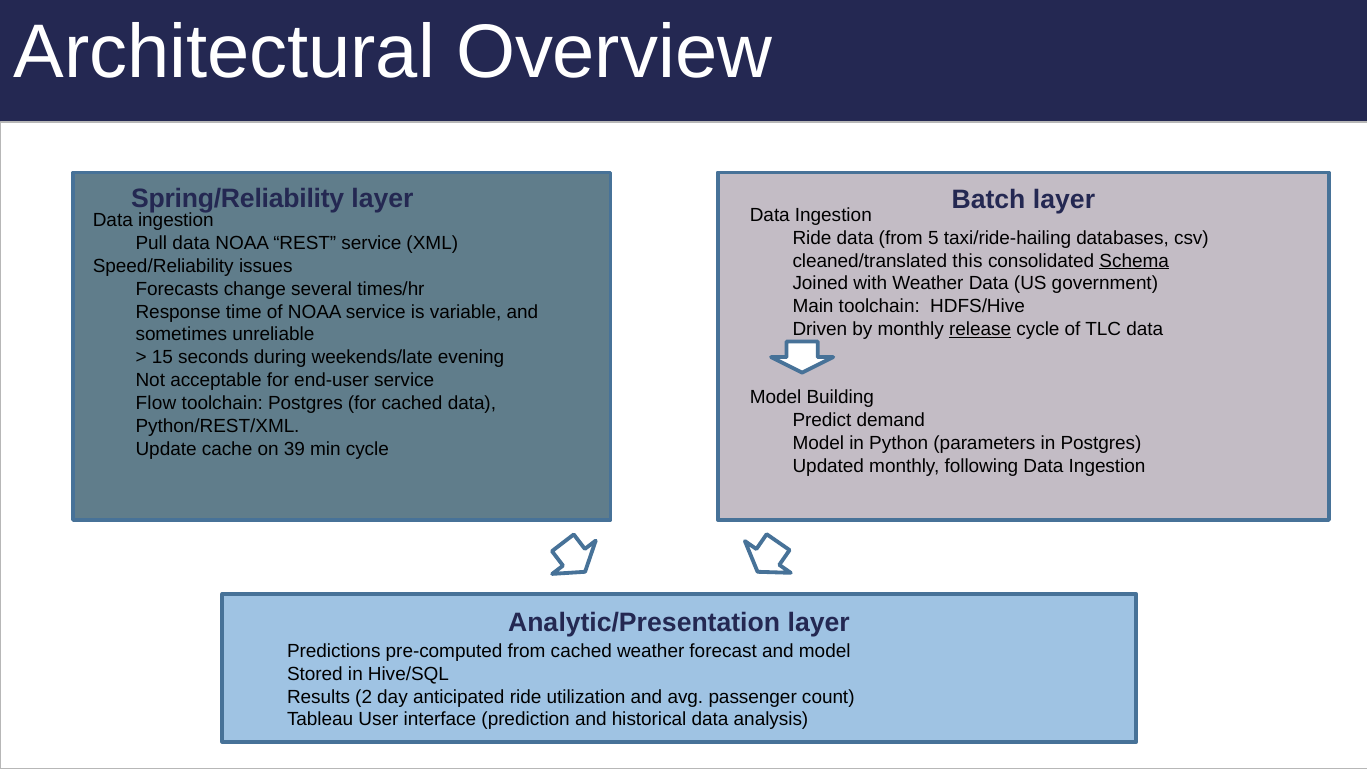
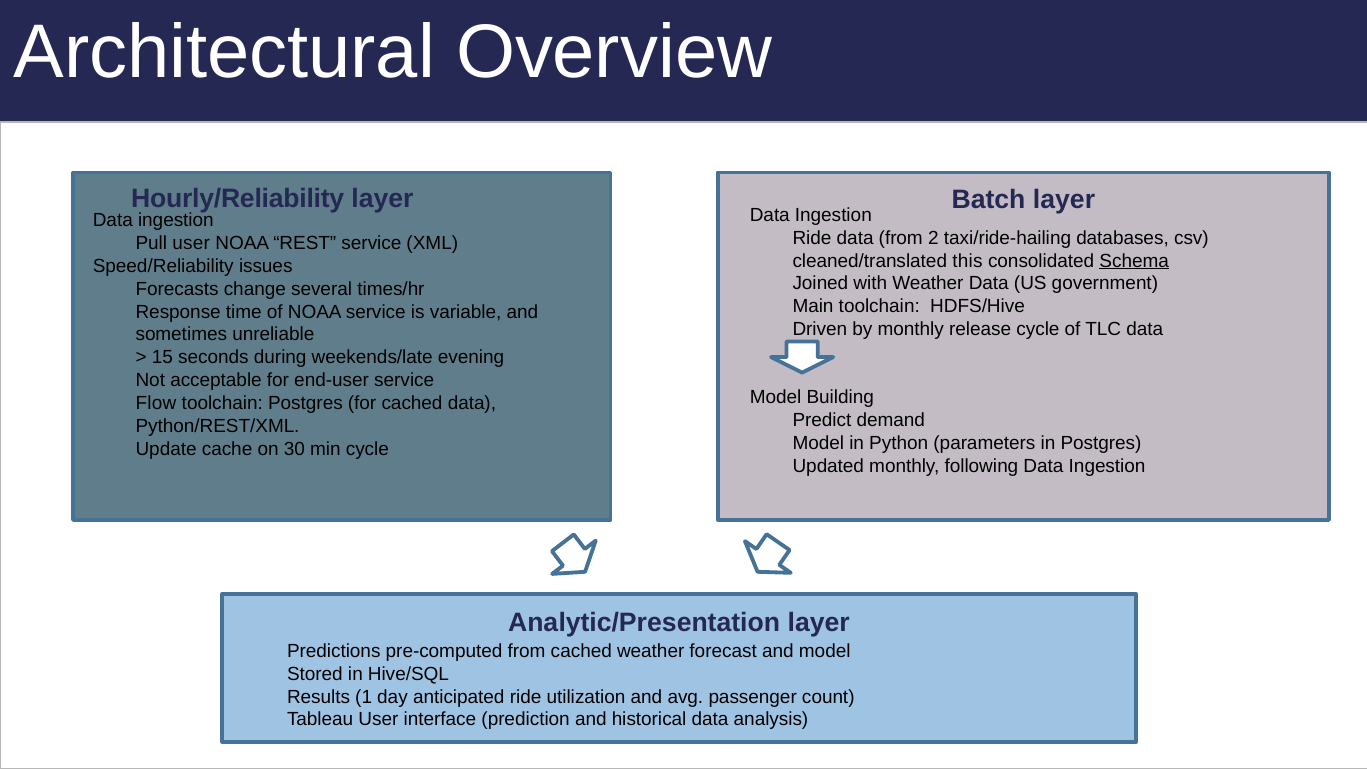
Spring/Reliability: Spring/Reliability -> Hourly/Reliability (238, 198)
5: 5 -> 2 (933, 238)
Pull data: data -> user (191, 243)
release underline: present -> none (980, 329)
39: 39 -> 30 (294, 449)
2: 2 -> 1 (364, 697)
